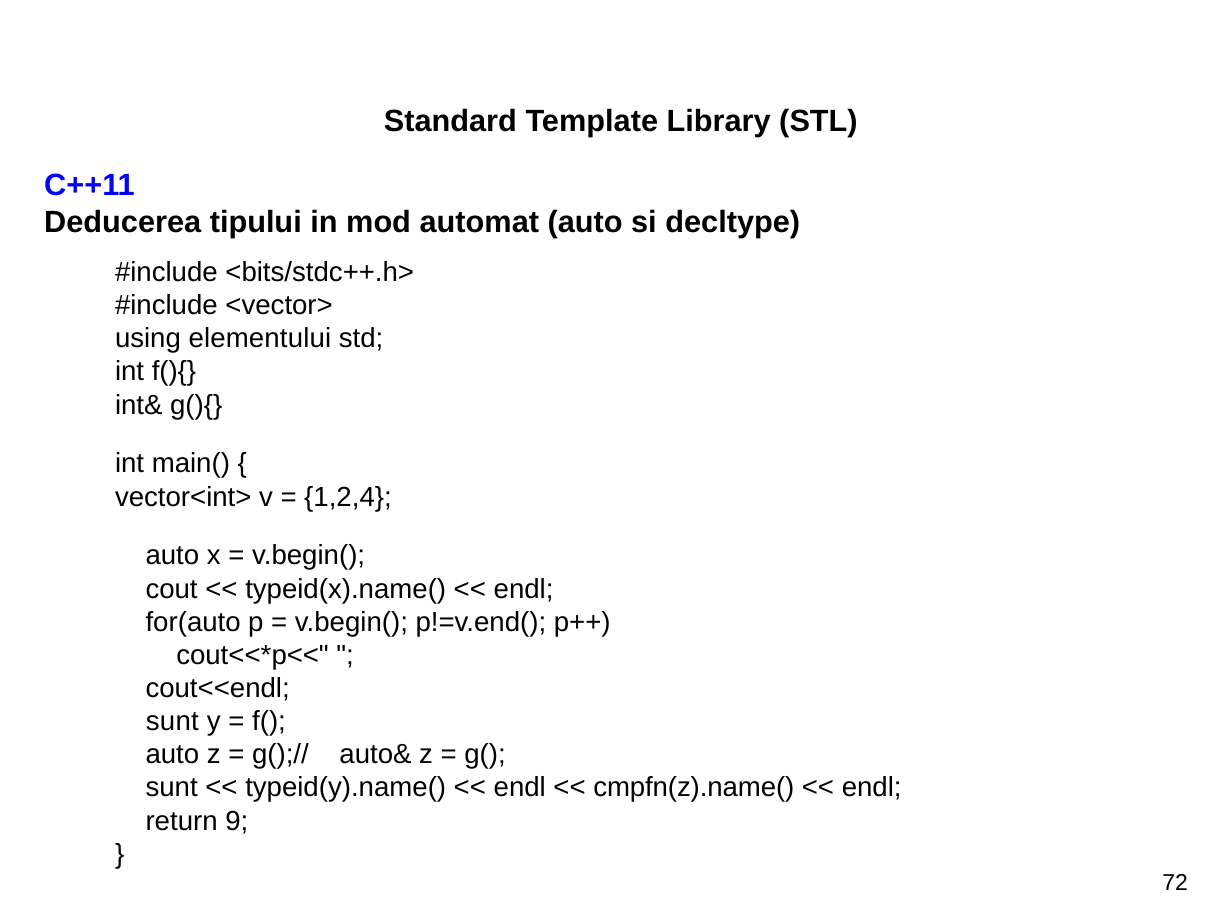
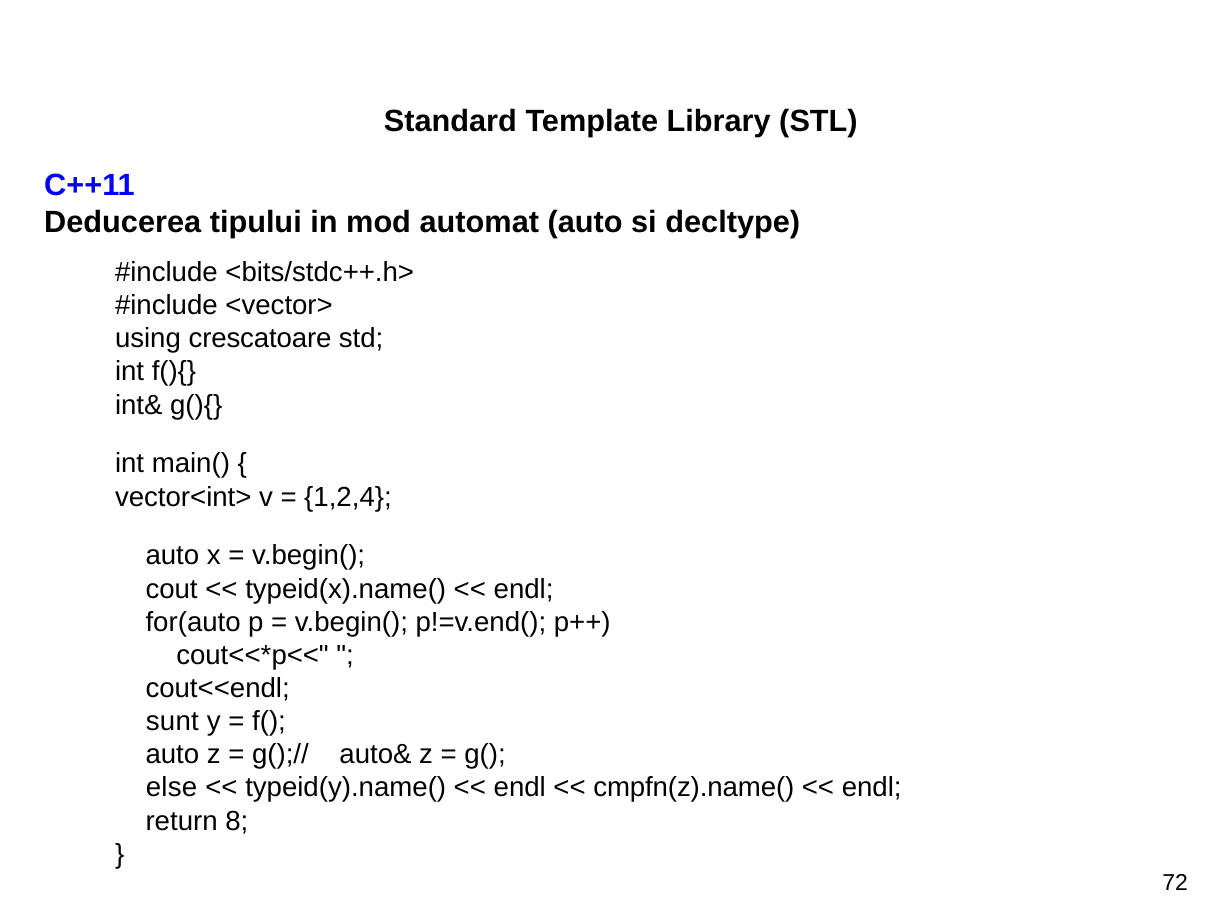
elementului: elementului -> crescatoare (260, 339)
sunt: sunt -> else (171, 788)
9: 9 -> 8 (237, 821)
